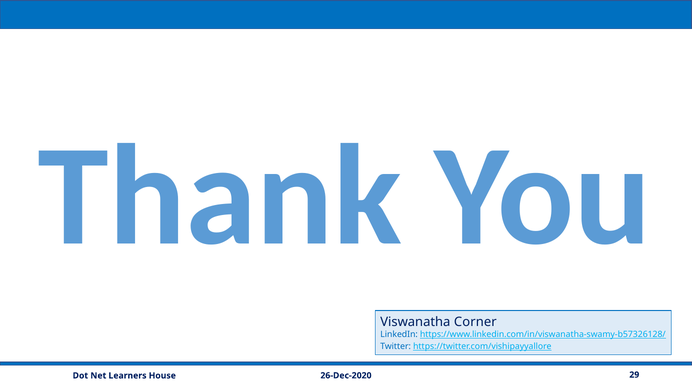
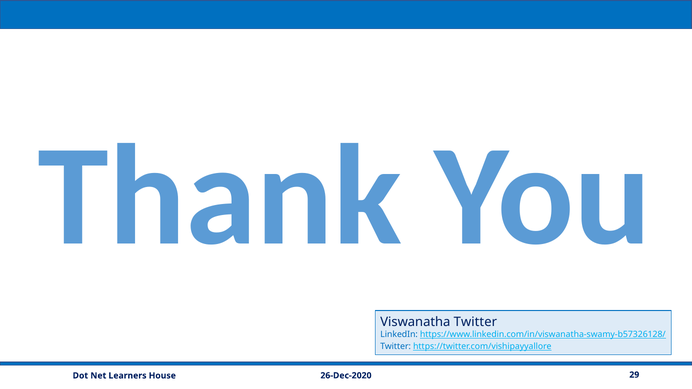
Viswanatha Corner: Corner -> Twitter (475, 322)
